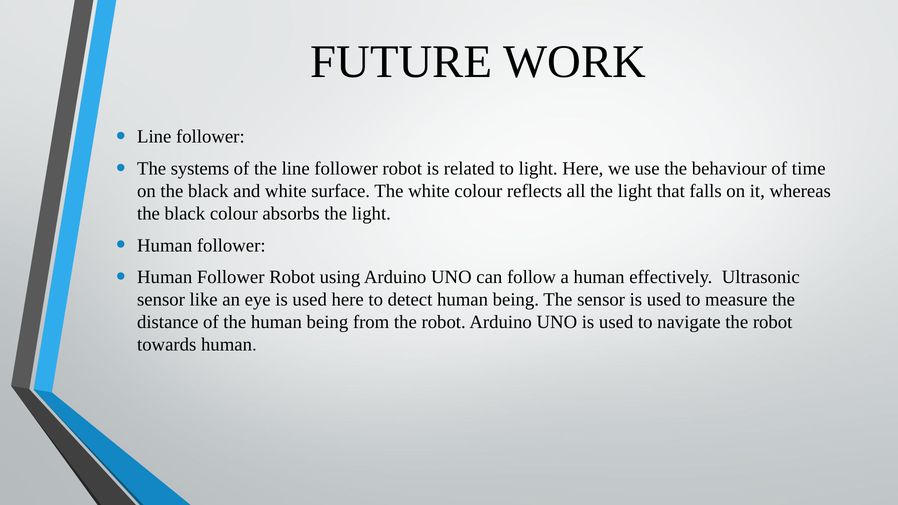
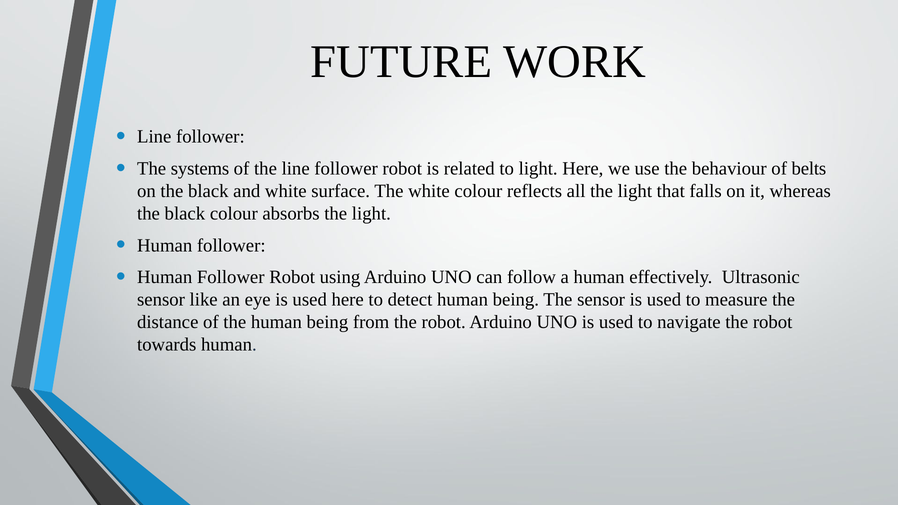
time: time -> belts (809, 169)
